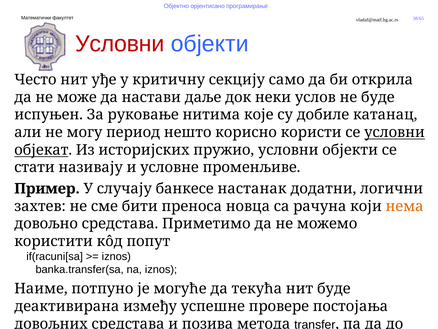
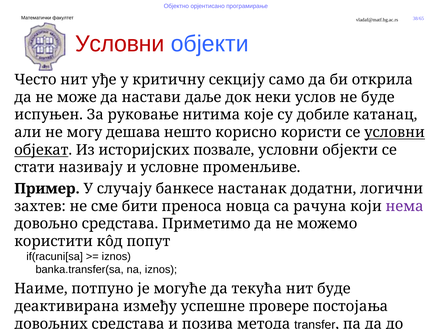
период: период -> дешава (133, 132)
пружио: пружио -> позвале (224, 150)
нема colour: orange -> purple (405, 206)
